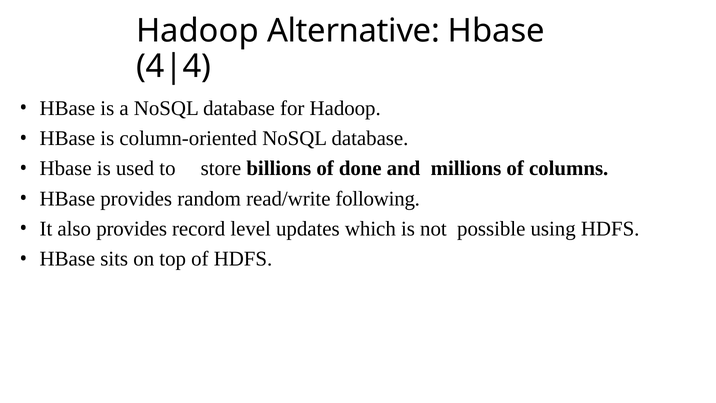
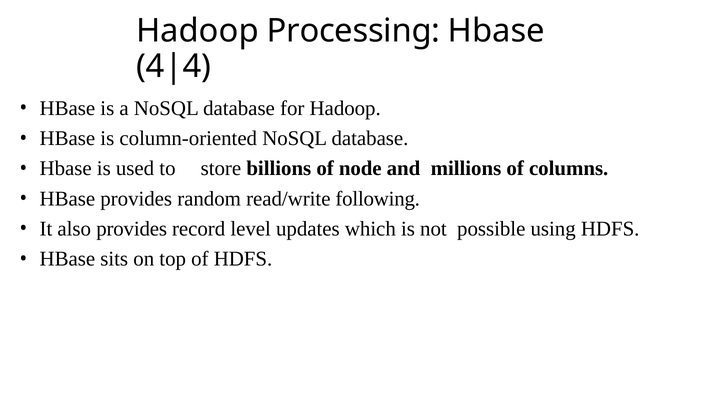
Alternative: Alternative -> Processing (353, 31)
done: done -> node (360, 168)
